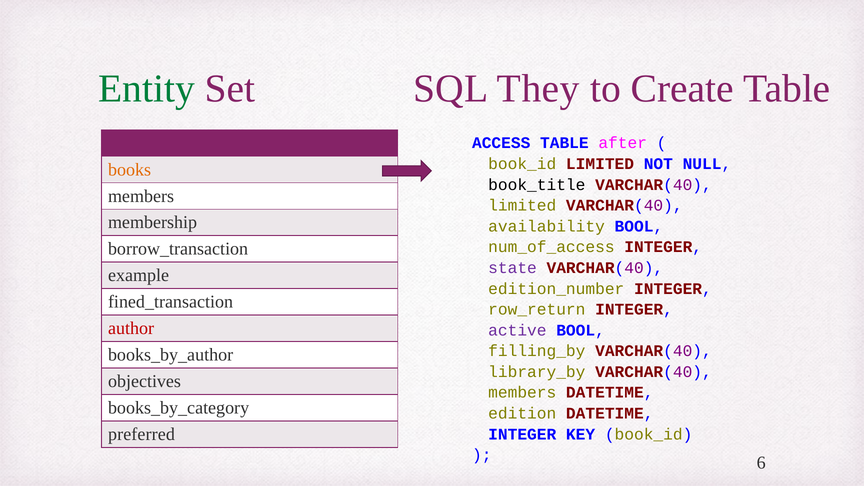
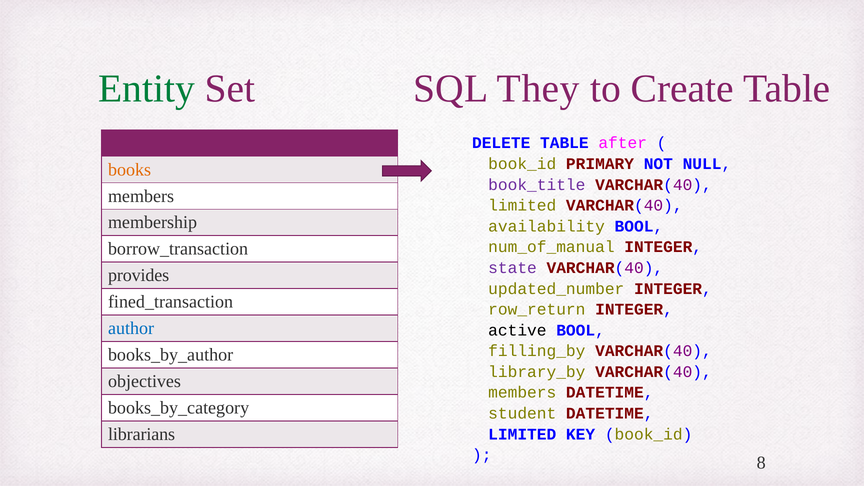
ACCESS: ACCESS -> DELETE (501, 143)
book_id LIMITED: LIMITED -> PRIMARY (600, 164)
book_title colour: black -> purple (537, 185)
num_of_access: num_of_access -> num_of_manual (551, 247)
example: example -> provides (139, 275)
edition_number: edition_number -> updated_number (556, 289)
author colour: red -> blue (131, 328)
active colour: purple -> black (517, 330)
edition: edition -> student (522, 413)
preferred: preferred -> librarians (142, 434)
INTEGER: INTEGER -> LIMITED (522, 434)
6: 6 -> 8 (761, 463)
